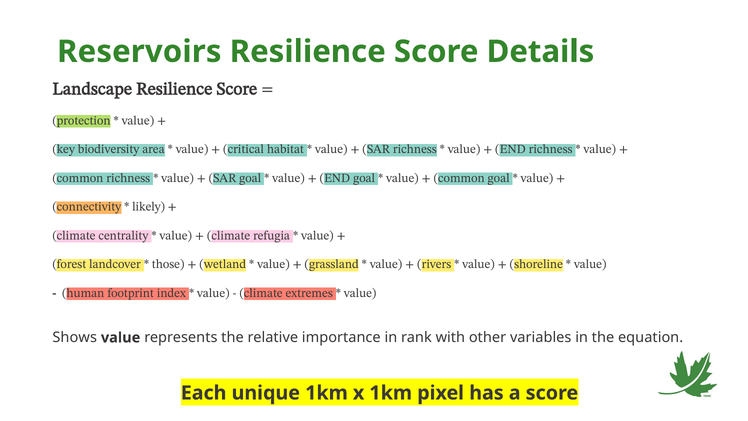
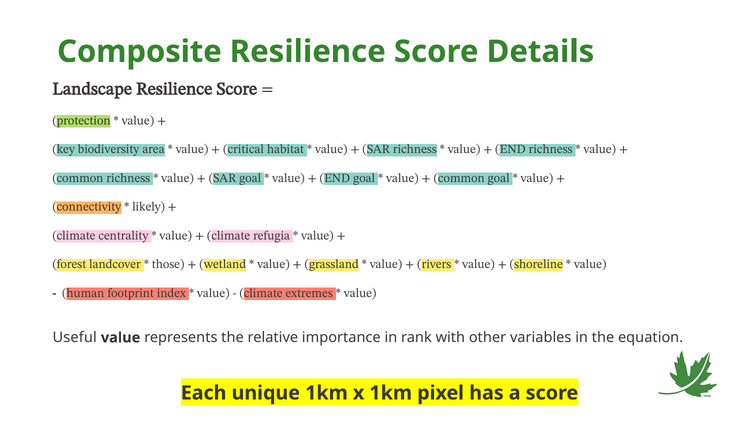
Reservoirs: Reservoirs -> Composite (139, 52)
Shows: Shows -> Useful (75, 337)
